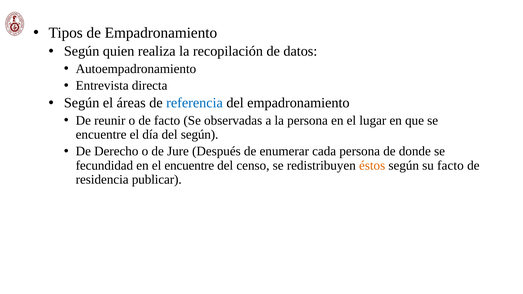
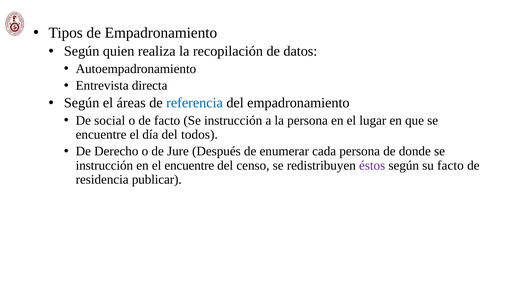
reunir: reunir -> social (110, 120)
facto Se observadas: observadas -> instrucción (233, 120)
del según: según -> todos (199, 135)
fecundidad: fecundidad -> instrucción (104, 166)
éstos colour: orange -> purple (372, 166)
